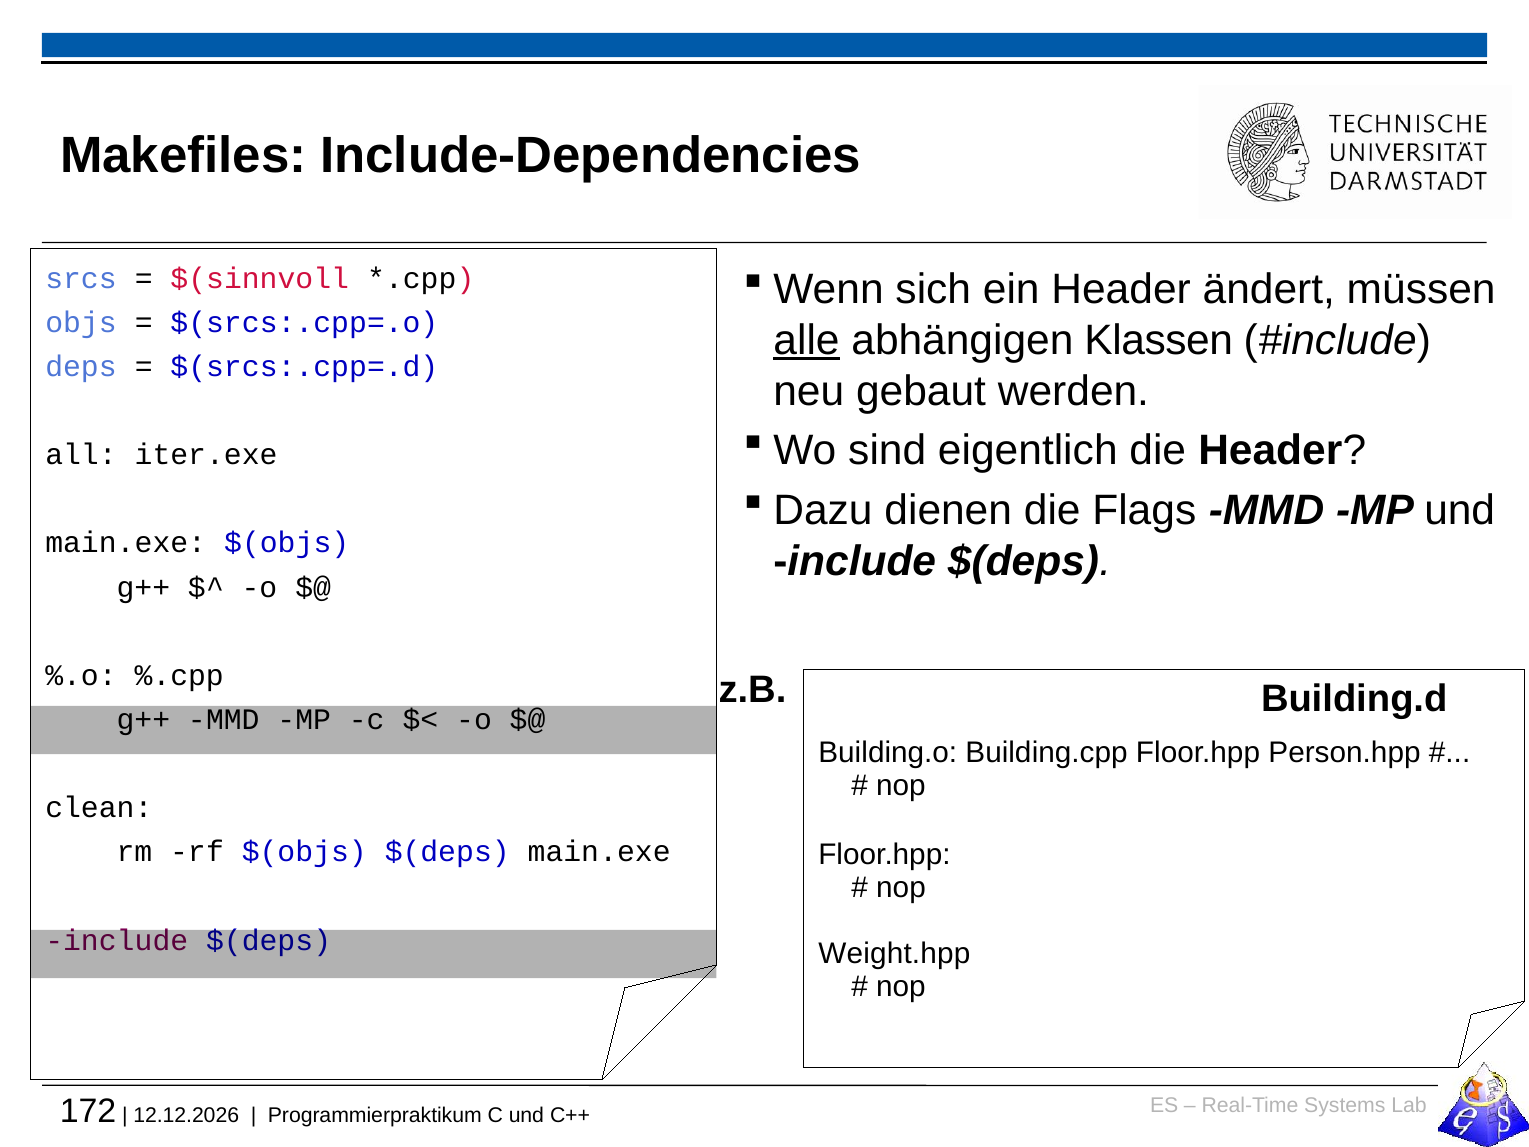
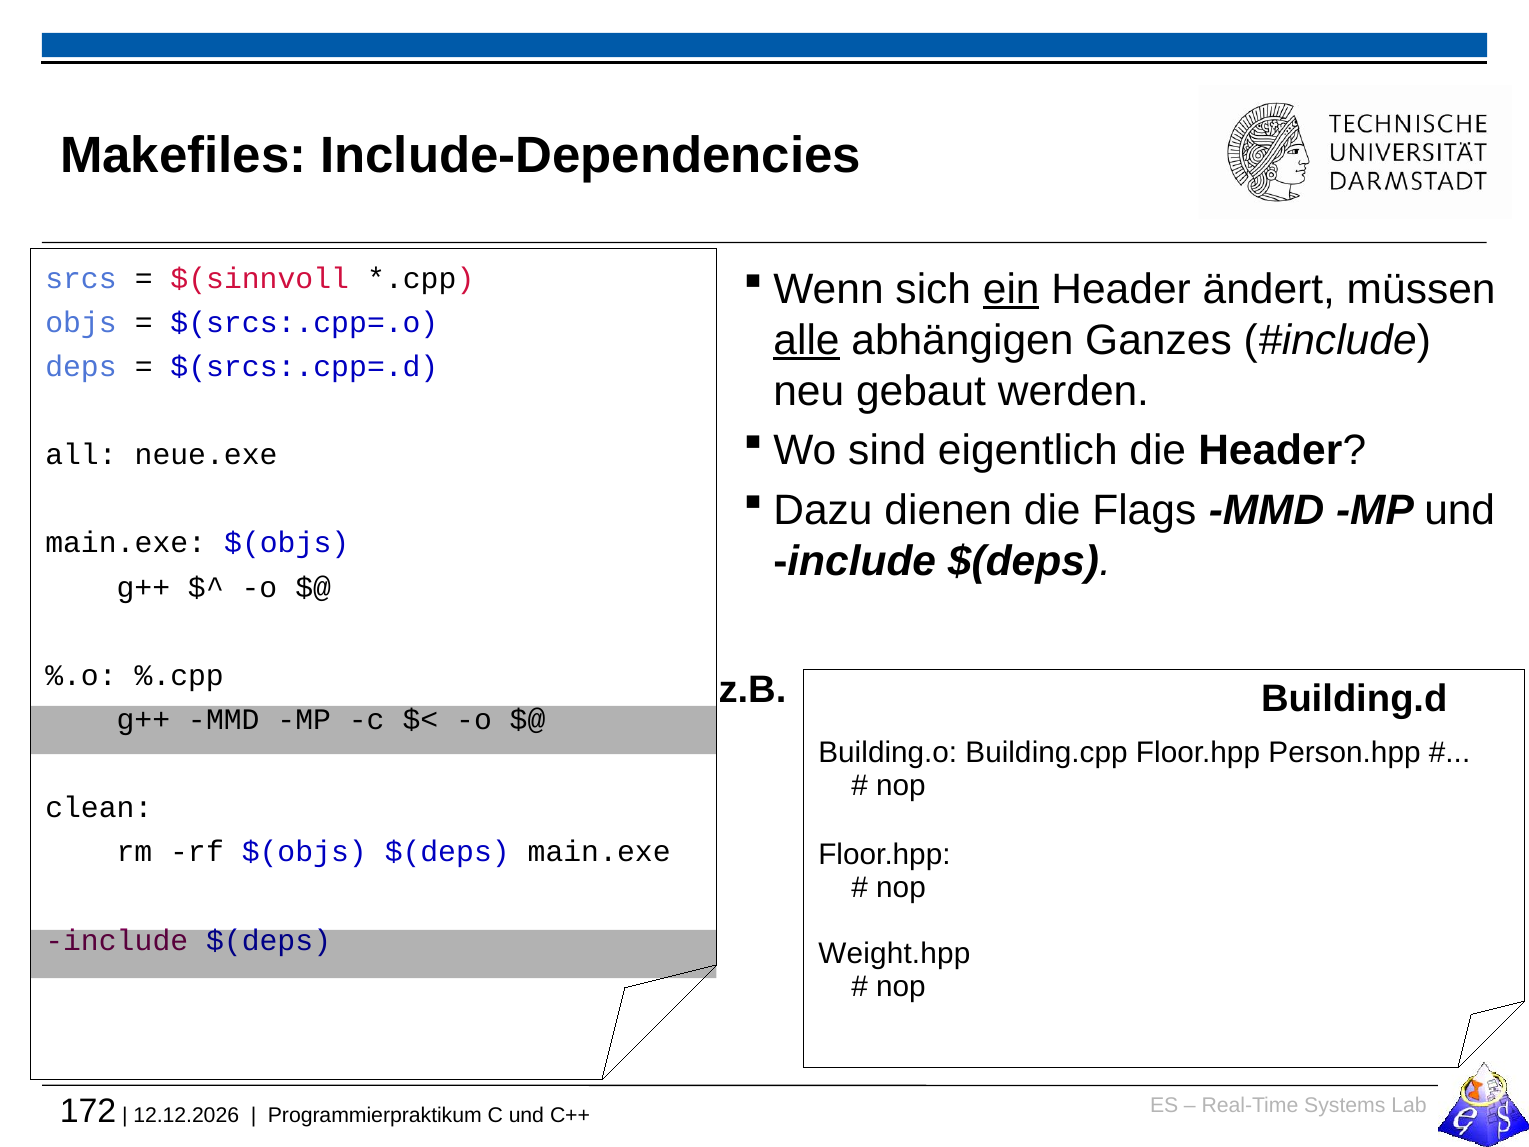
ein underline: none -> present (1011, 289)
Klassen: Klassen -> Ganzes (1158, 340)
iter.exe: iter.exe -> neue.exe (206, 455)
